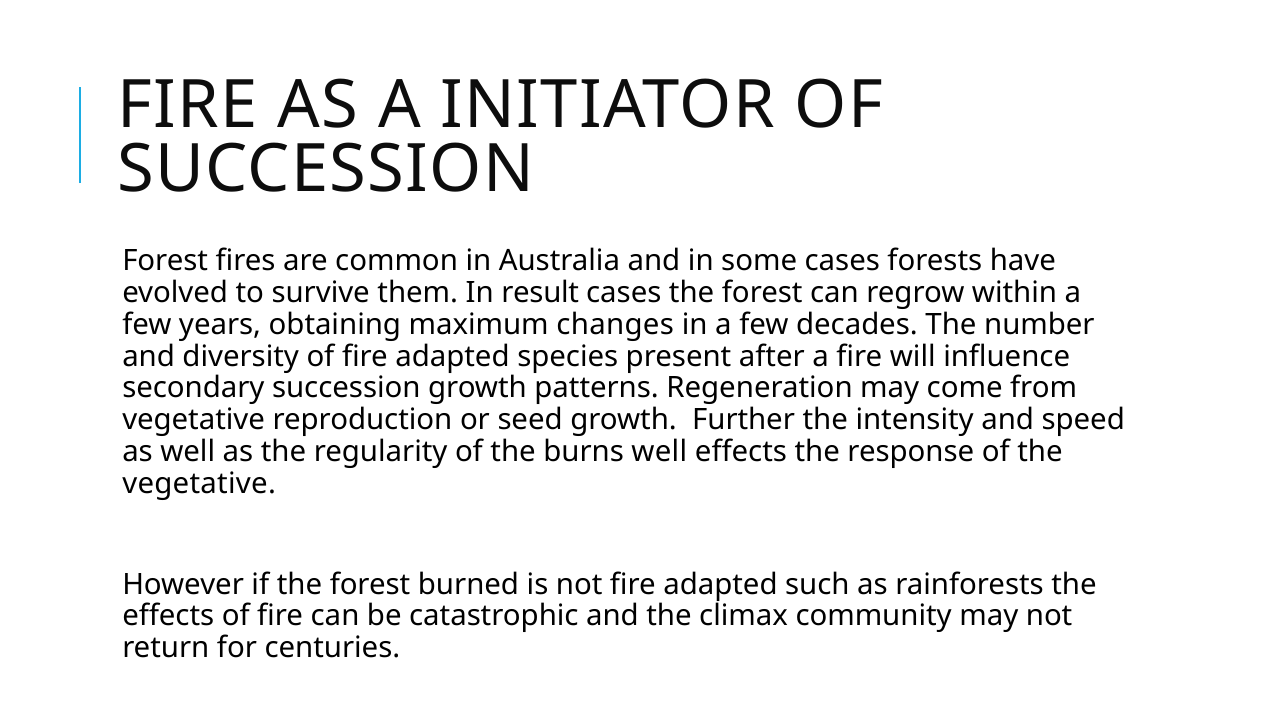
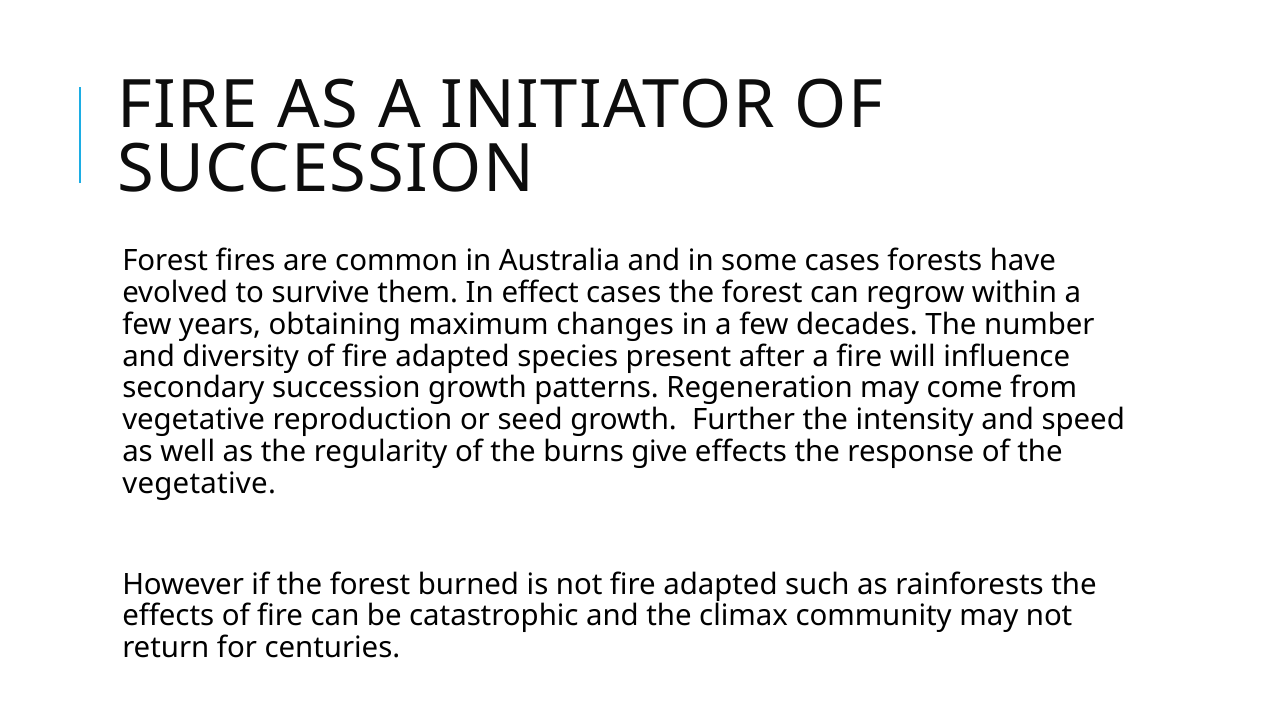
result: result -> effect (540, 293)
burns well: well -> give (660, 452)
